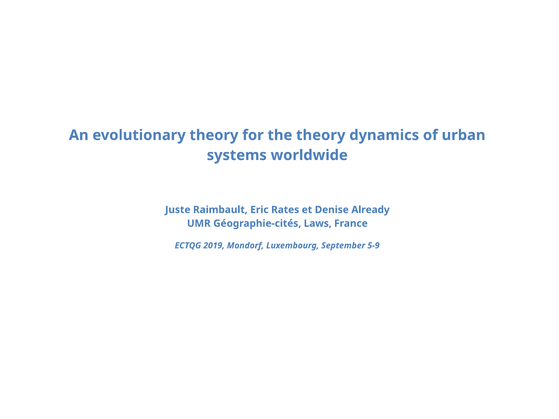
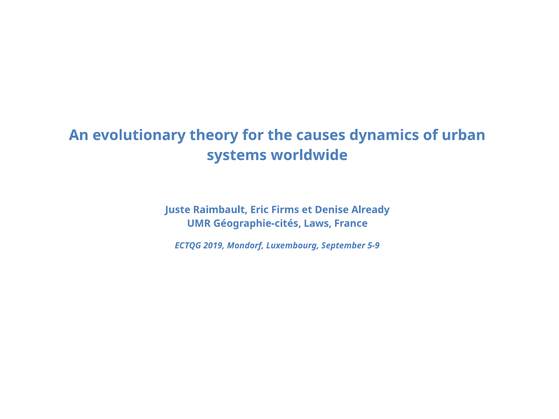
the theory: theory -> causes (321, 135)
Rates: Rates -> Firms (285, 210)
